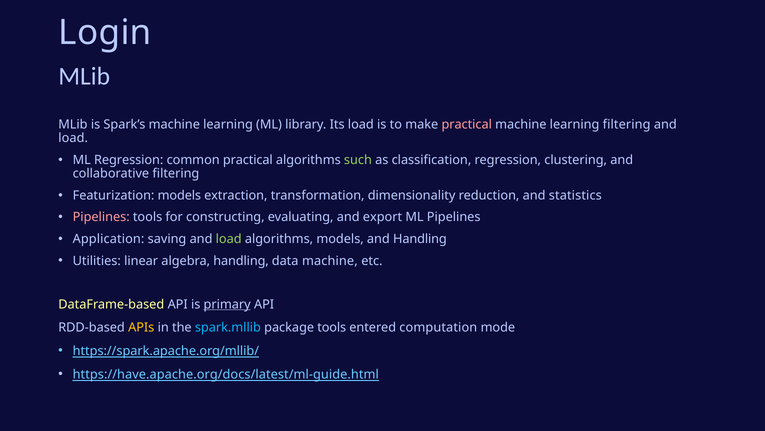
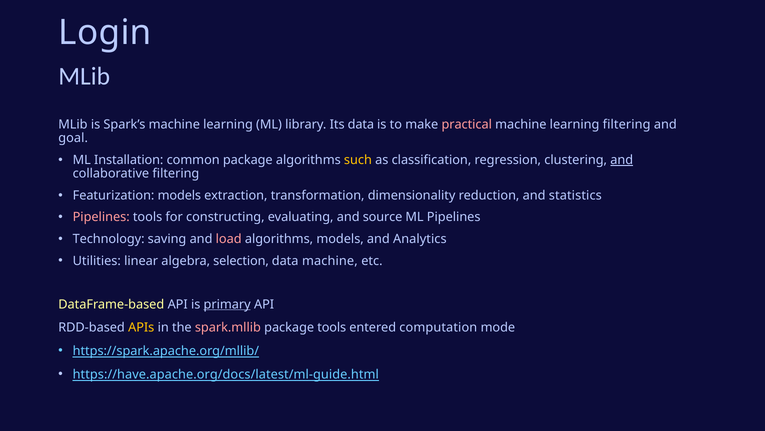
Its load: load -> data (361, 124)
load: load -> goal (73, 138)
ML Regression: Regression -> Installation (129, 160)
common practical: practical -> package (248, 160)
such colour: light green -> yellow (358, 160)
and underline: none -> present (622, 160)
export: export -> source (383, 217)
Application: Application -> Technology (109, 239)
load colour: light green -> pink (229, 239)
and Handling: Handling -> Analytics (420, 239)
algebra handling: handling -> selection (241, 260)
spark.mllib colour: light blue -> pink (228, 327)
